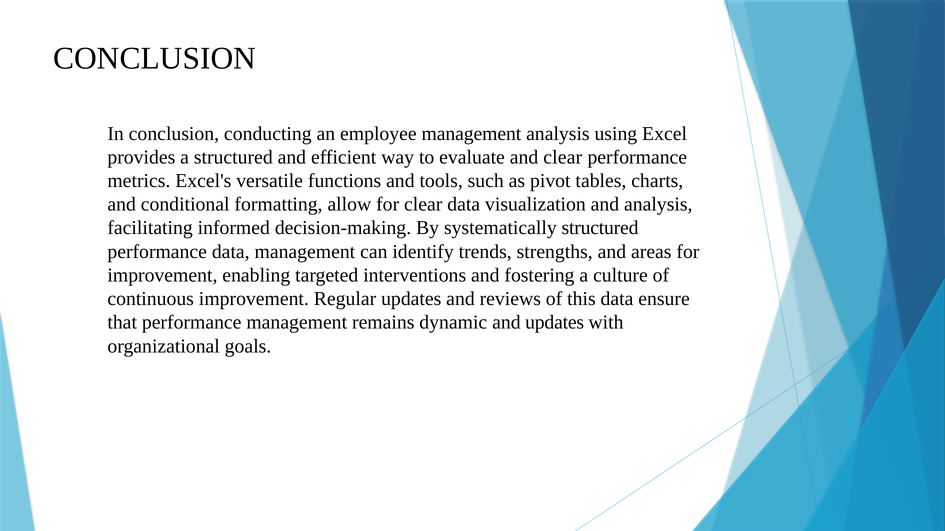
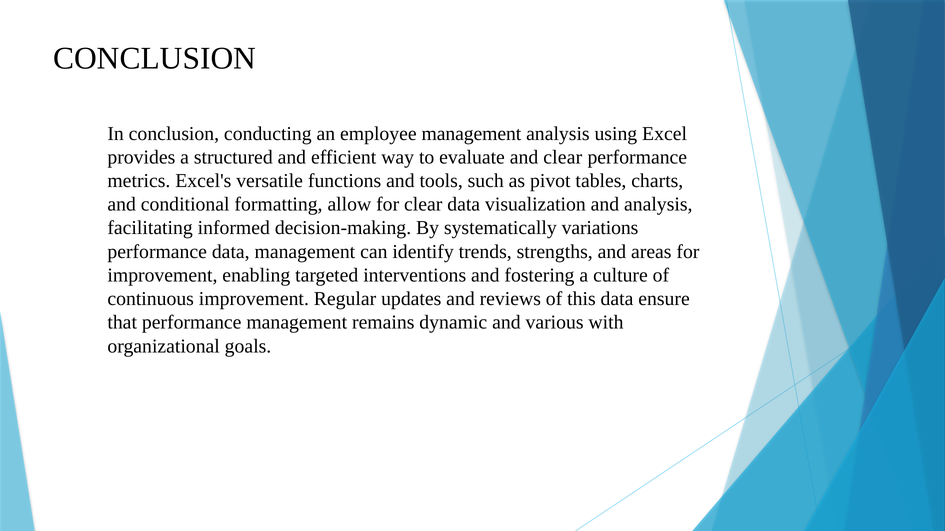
systematically structured: structured -> variations (600, 228)
and updates: updates -> various (555, 323)
